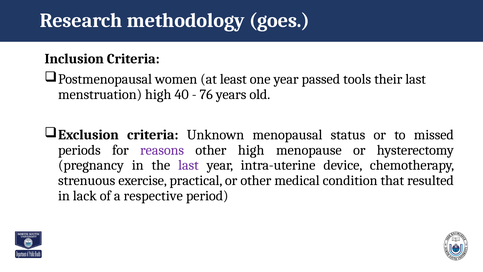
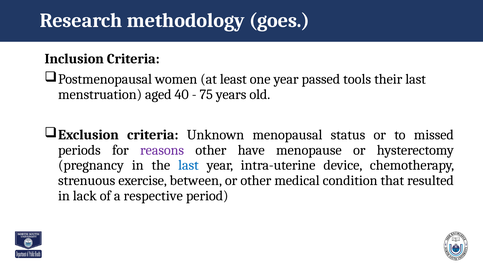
menstruation high: high -> aged (158, 94)
76: 76 -> 75 (206, 94)
other high: high -> have (251, 150)
last colour: purple -> blue (188, 165)
practical: practical -> between (196, 180)
